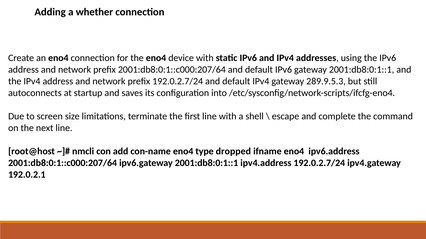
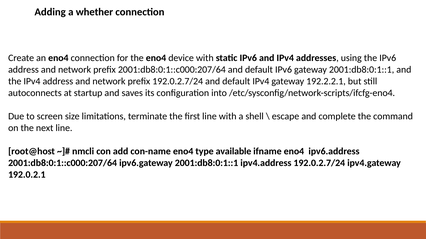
289.9.5.3: 289.9.5.3 -> 192.2.2.1 (326, 82)
dropped: dropped -> available (233, 152)
